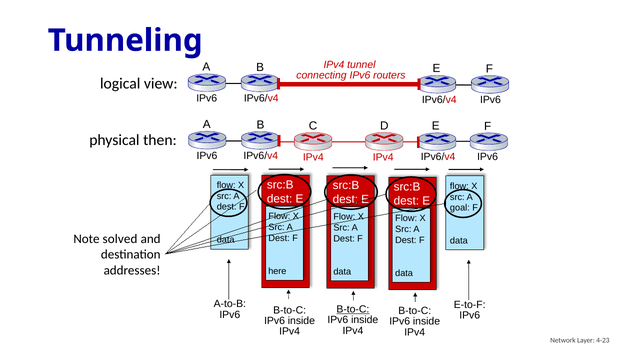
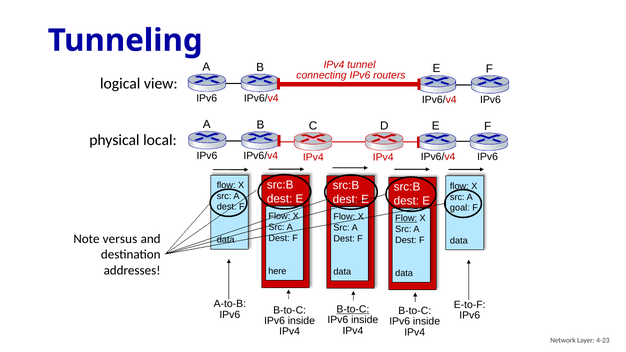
then: then -> local (160, 140)
Flow underline: none -> present (406, 218)
solved: solved -> versus (120, 239)
